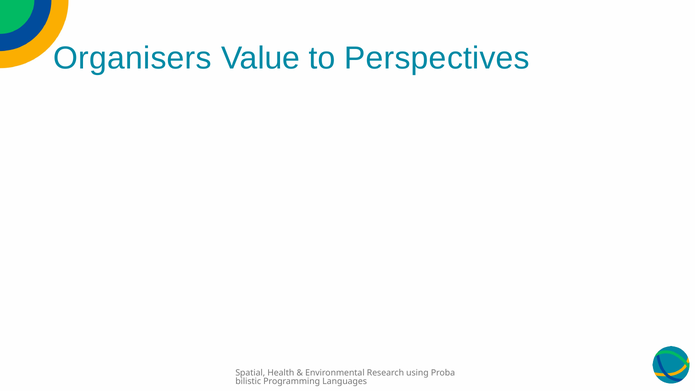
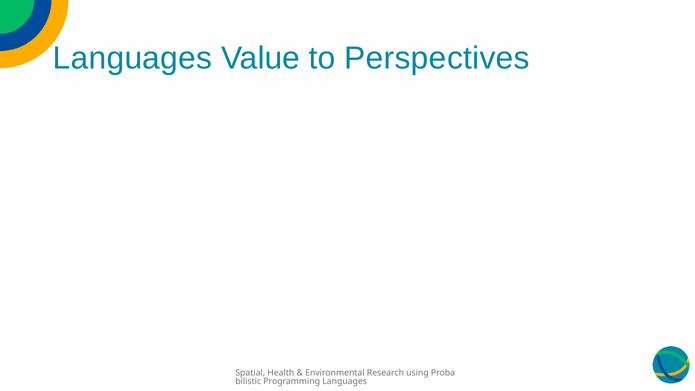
Organisers: Organisers -> Languages (133, 58)
